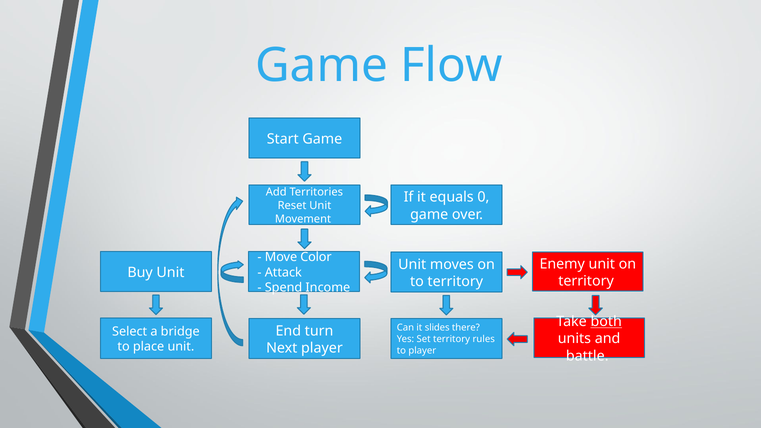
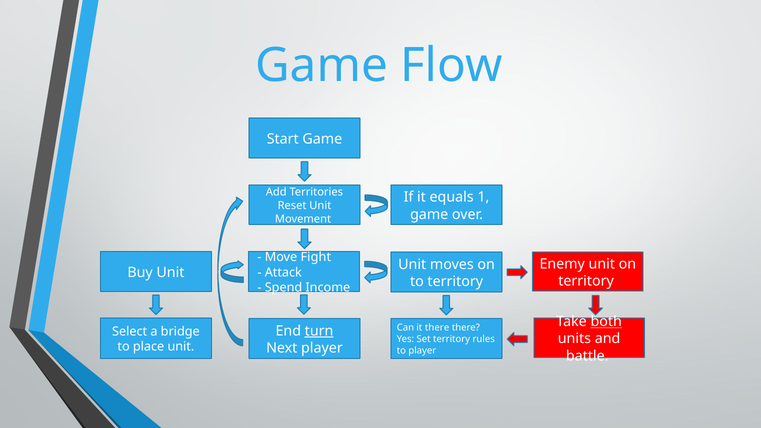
0: 0 -> 1 (483, 197)
Color: Color -> Fight (316, 257)
it slides: slides -> there (437, 328)
turn underline: none -> present (319, 331)
